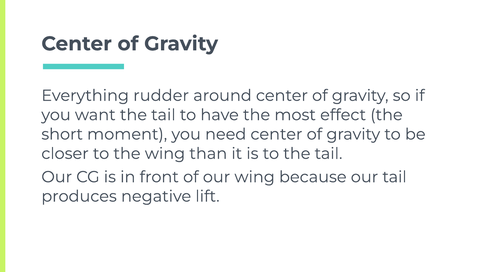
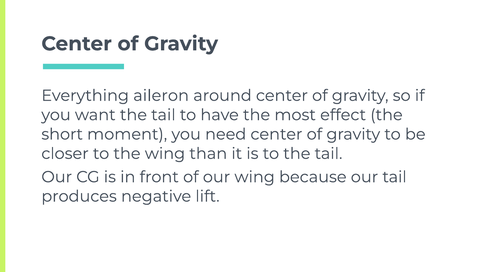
rudder: rudder -> aileron (161, 95)
